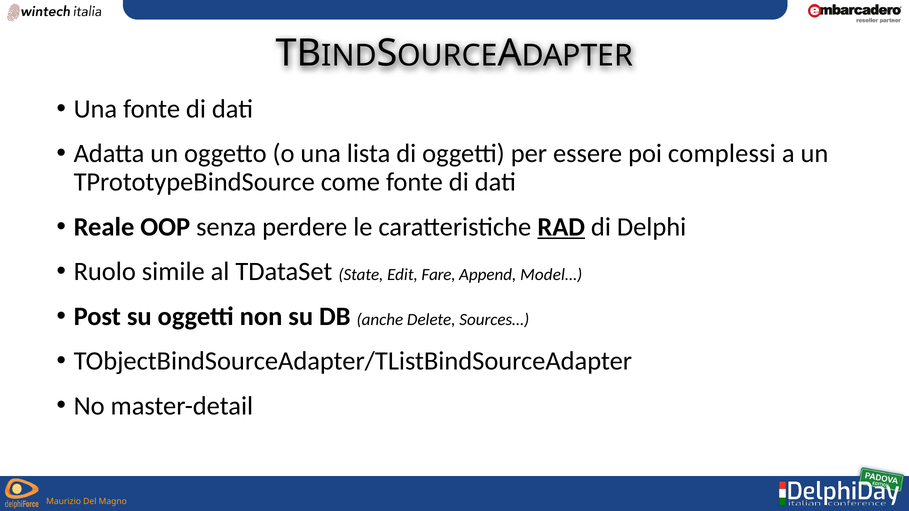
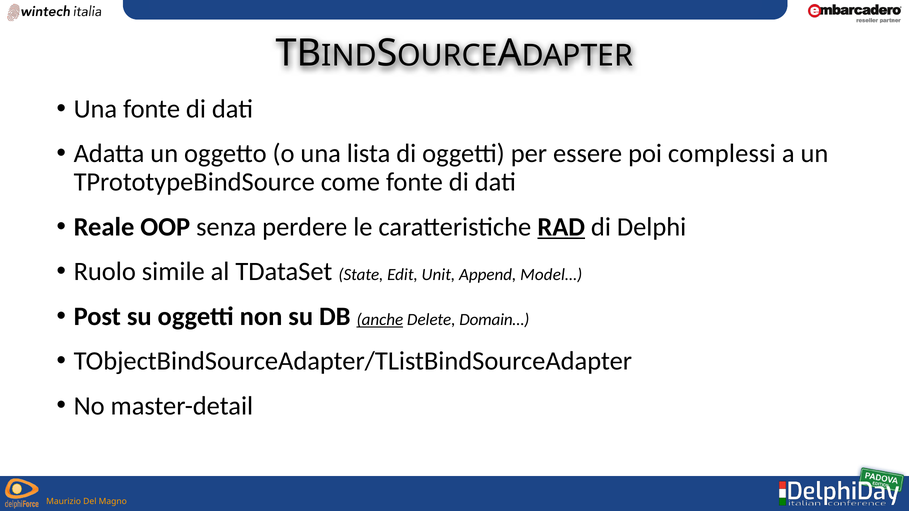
Fare: Fare -> Unit (438, 275)
anche underline: none -> present (380, 320)
Sources…: Sources… -> Domain… (494, 320)
